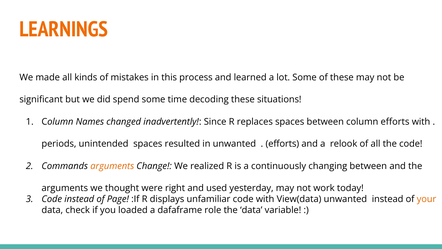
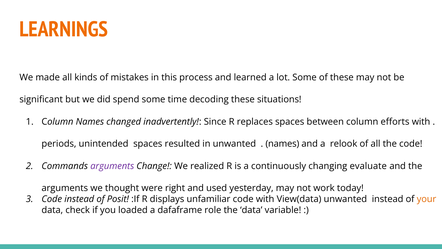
efforts: efforts -> names (282, 144)
arguments colour: orange -> purple (112, 166)
changing between: between -> evaluate (368, 166)
Page: Page -> Posit (118, 199)
